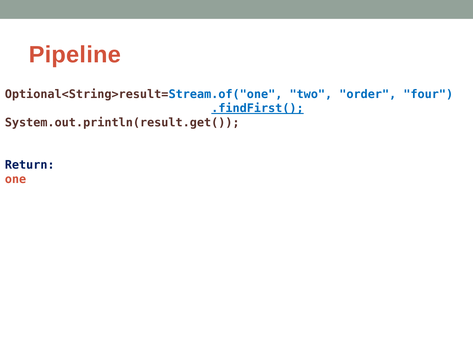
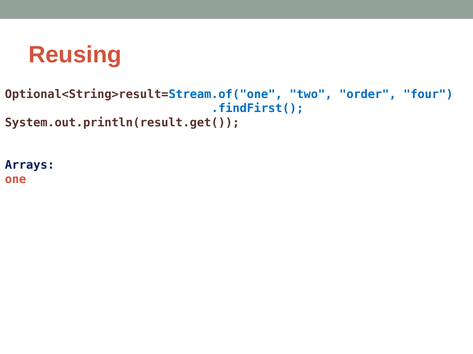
Pipeline: Pipeline -> Reusing (75, 55)
.findFirst( underline: present -> none (257, 109)
Return: Return -> Arrays (30, 165)
